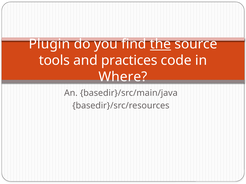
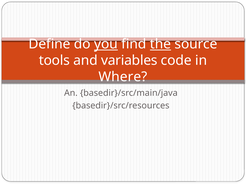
Plugin: Plugin -> Define (50, 44)
you underline: none -> present (106, 44)
practices: practices -> variables (129, 61)
